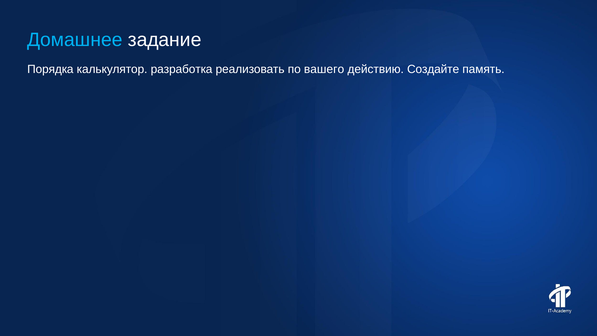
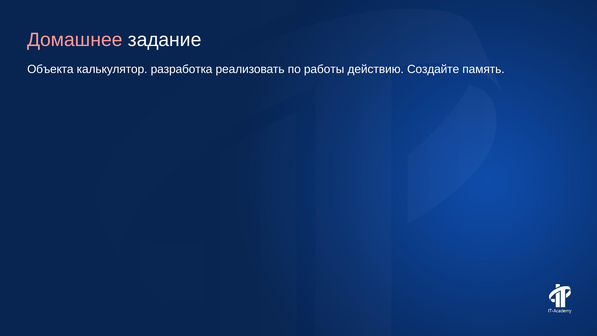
Домашнее colour: light blue -> pink (75, 40)
Порядка: Порядка -> Объекта (50, 69)
вашего: вашего -> работы (324, 69)
